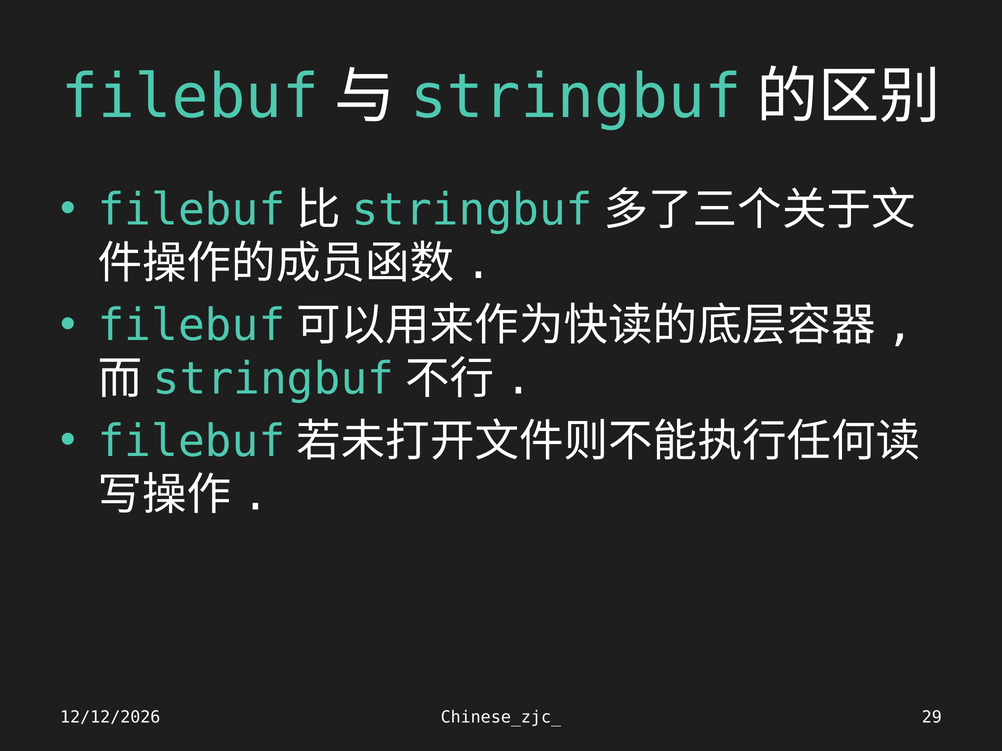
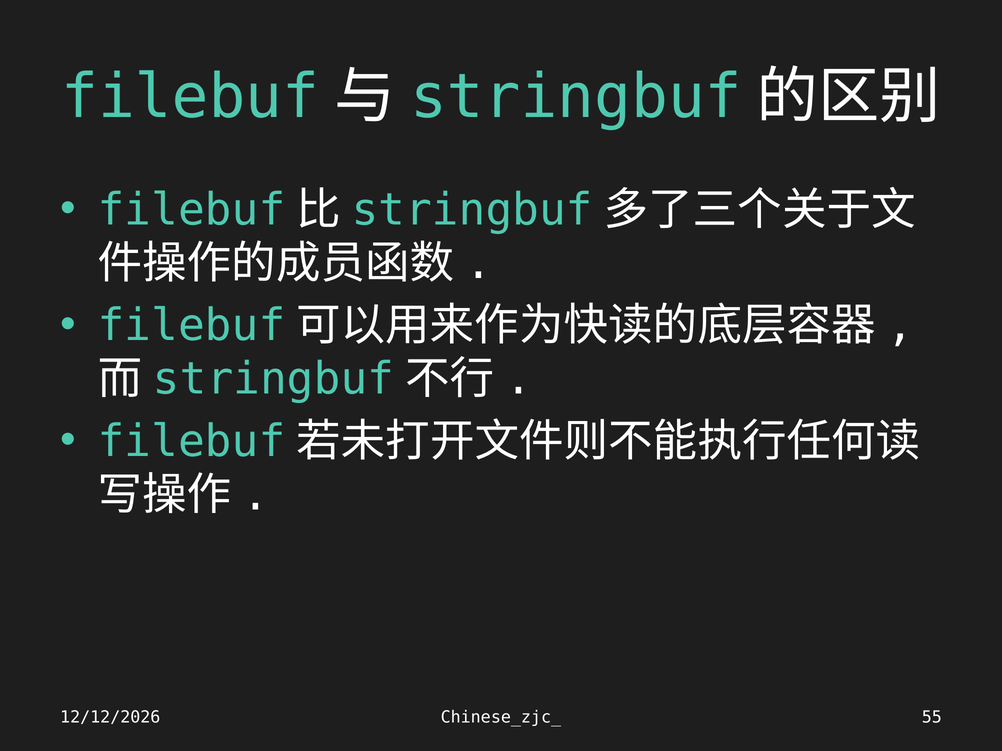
29: 29 -> 55 (932, 718)
